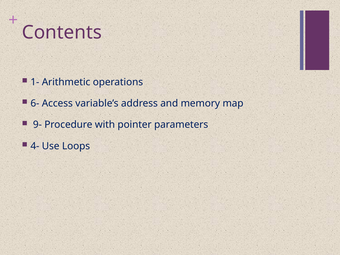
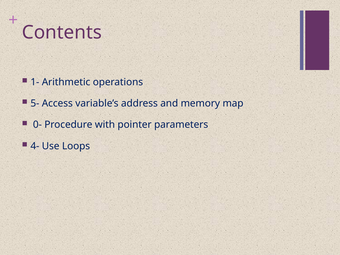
6-: 6- -> 5- (35, 103)
9-: 9- -> 0- (37, 125)
